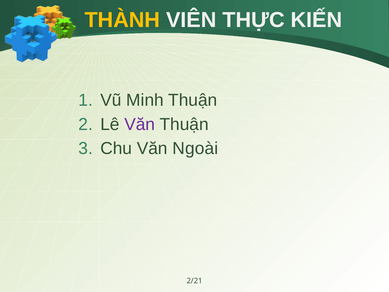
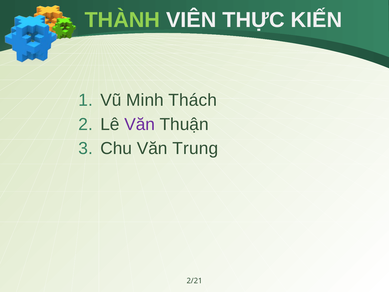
THÀNH colour: yellow -> light green (122, 20)
Minh Thuận: Thuận -> Thách (193, 100)
Ngoài: Ngoài -> Trung (195, 148)
